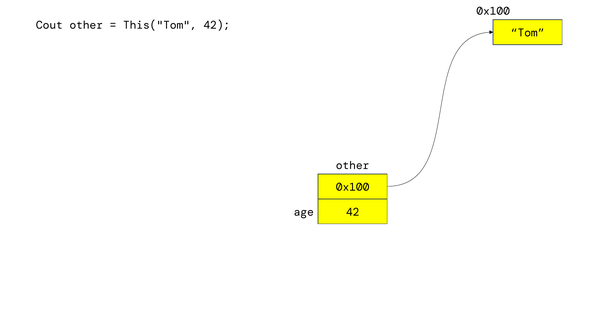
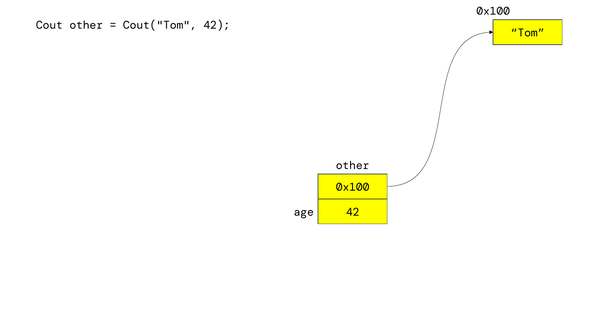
This("Tom: This("Tom -> Cout("Tom (160, 25)
